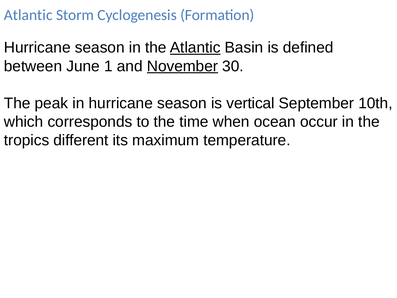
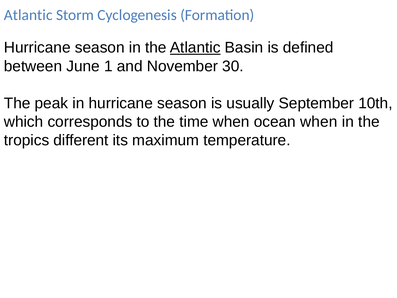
November underline: present -> none (182, 66)
vertical: vertical -> usually (250, 103)
ocean occur: occur -> when (319, 122)
